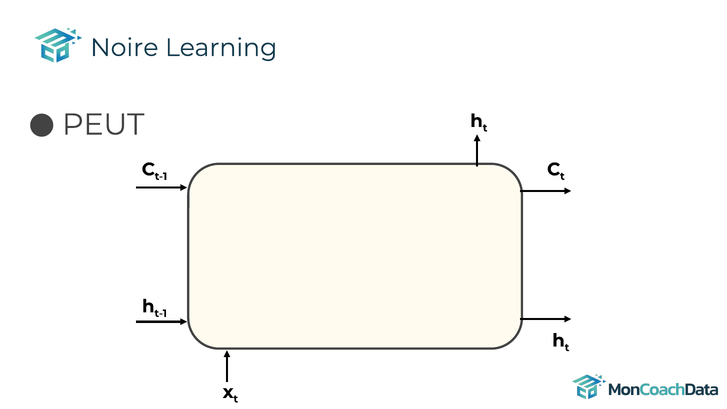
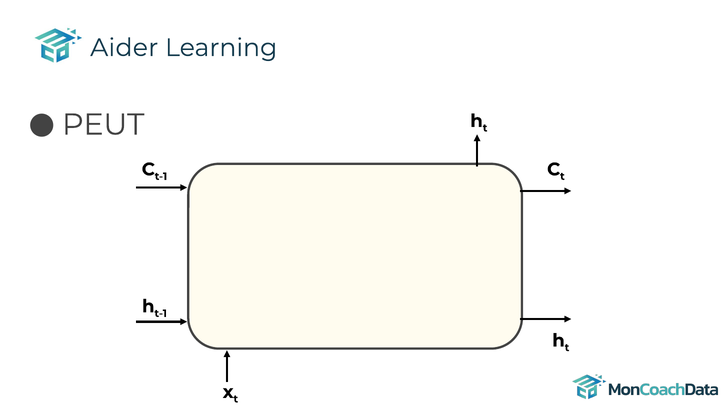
Noire: Noire -> Aider (124, 48)
